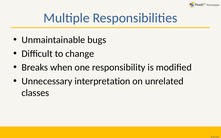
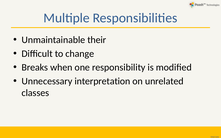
bugs: bugs -> their (97, 40)
